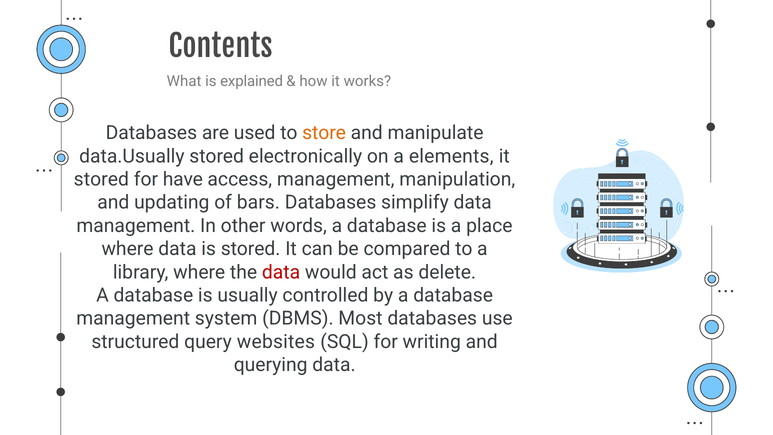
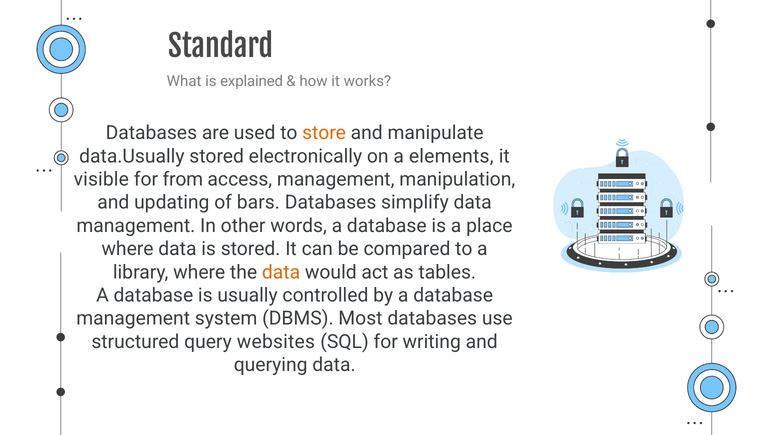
Contents: Contents -> Standard (221, 47)
stored: stored -> visible (101, 179)
have: have -> from (183, 179)
data colour: red -> orange (281, 272)
delete: delete -> tables (447, 272)
